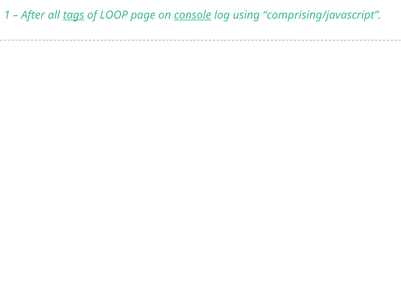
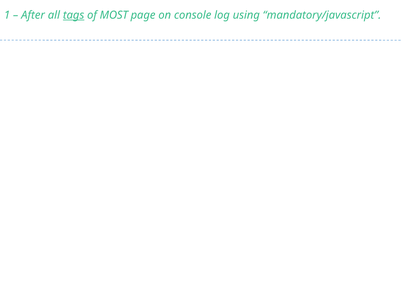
LOOP: LOOP -> MOST (114, 15)
console underline: present -> none (193, 15)
comprising/javascript: comprising/javascript -> mandatory/javascript (322, 15)
